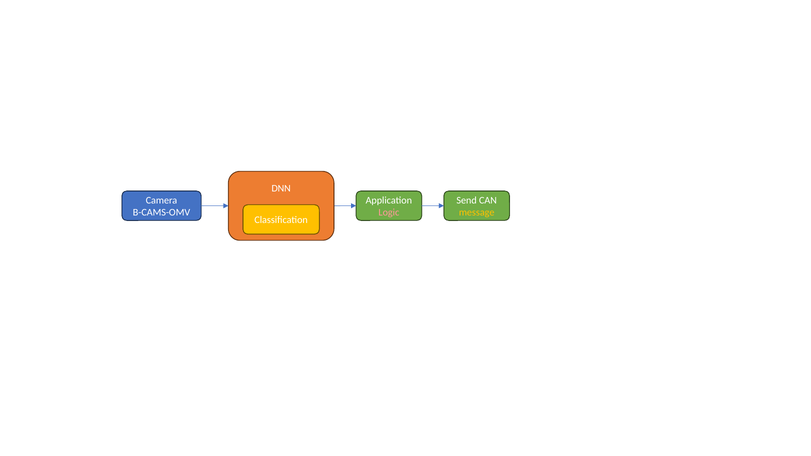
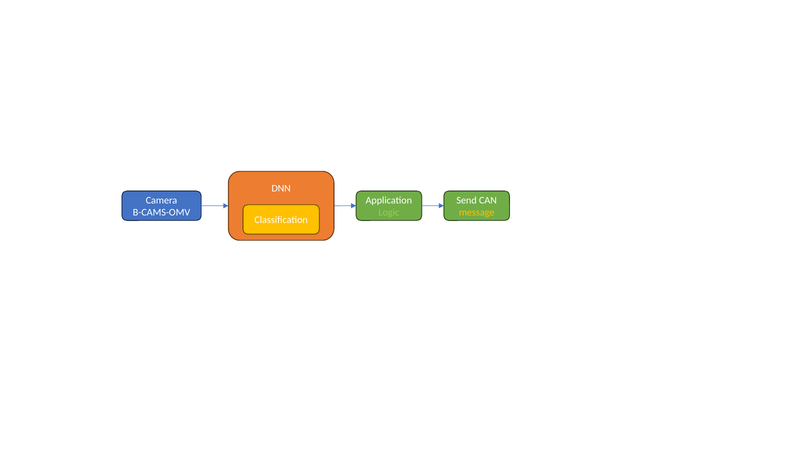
Logic colour: pink -> light green (389, 213)
